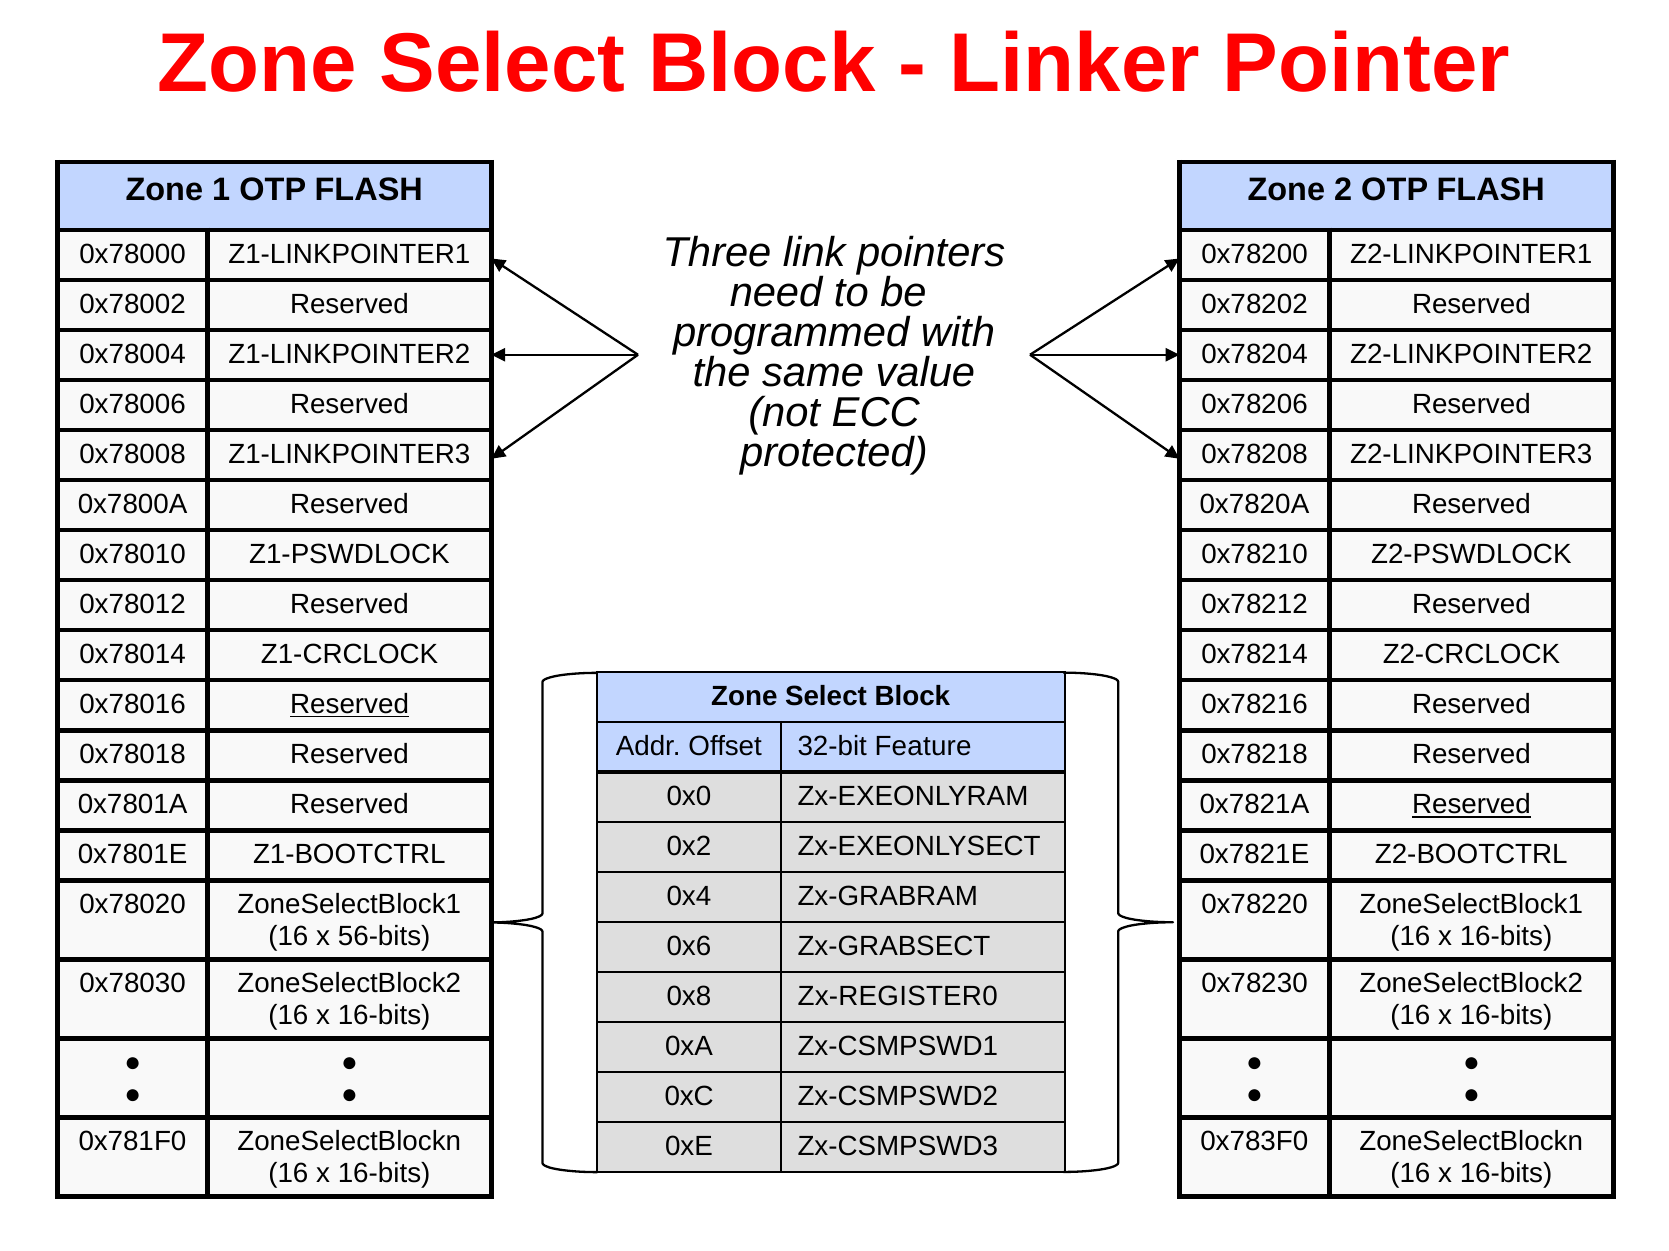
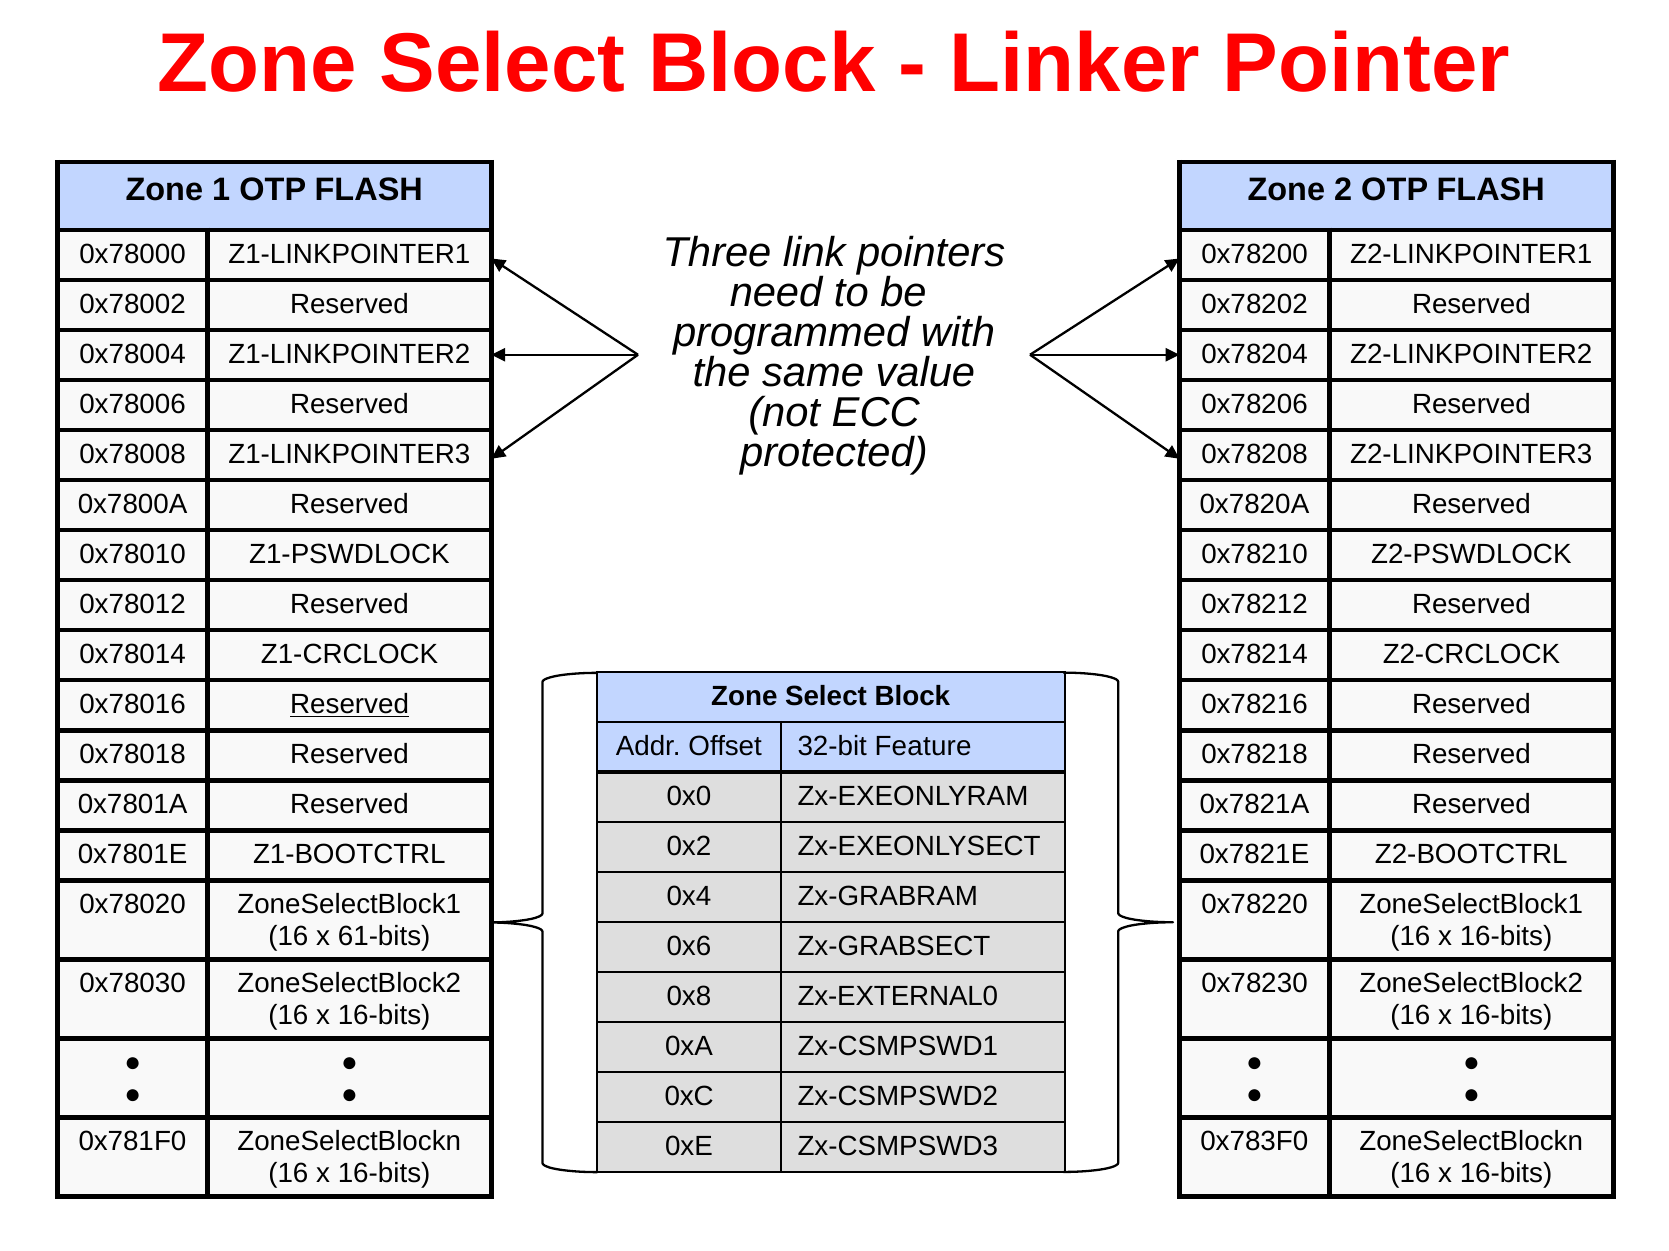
Reserved underline: present -> none (1471, 805)
56-bits: 56-bits -> 61-bits (384, 937)
Zx-REGISTER0: Zx-REGISTER0 -> Zx-EXTERNAL0 (898, 997)
